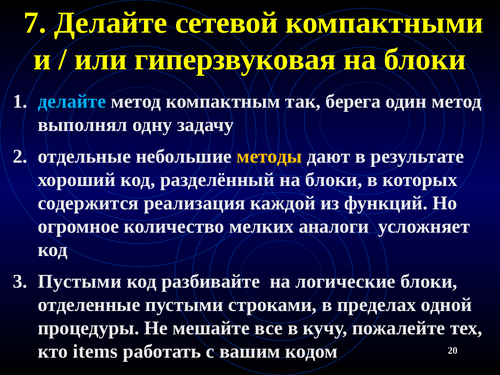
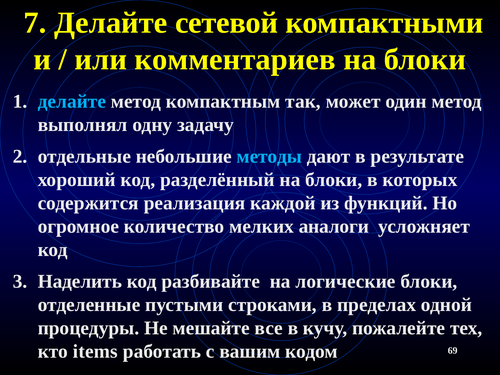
гиперзвуковая: гиперзвуковая -> комментариев (235, 60)
берега: берега -> может (353, 101)
методы colour: yellow -> light blue (269, 156)
Пустыми: Пустыми -> Наделить (80, 281)
20: 20 -> 69 (453, 351)
